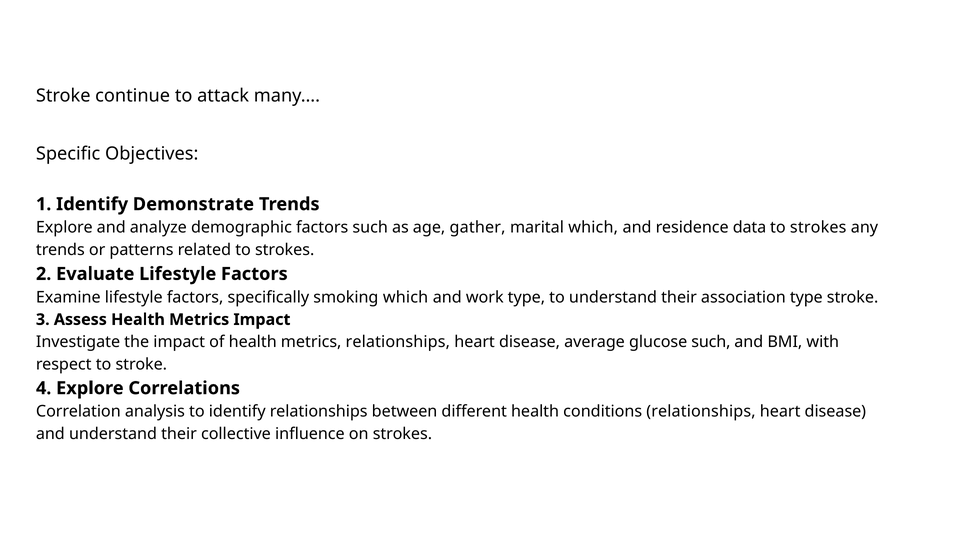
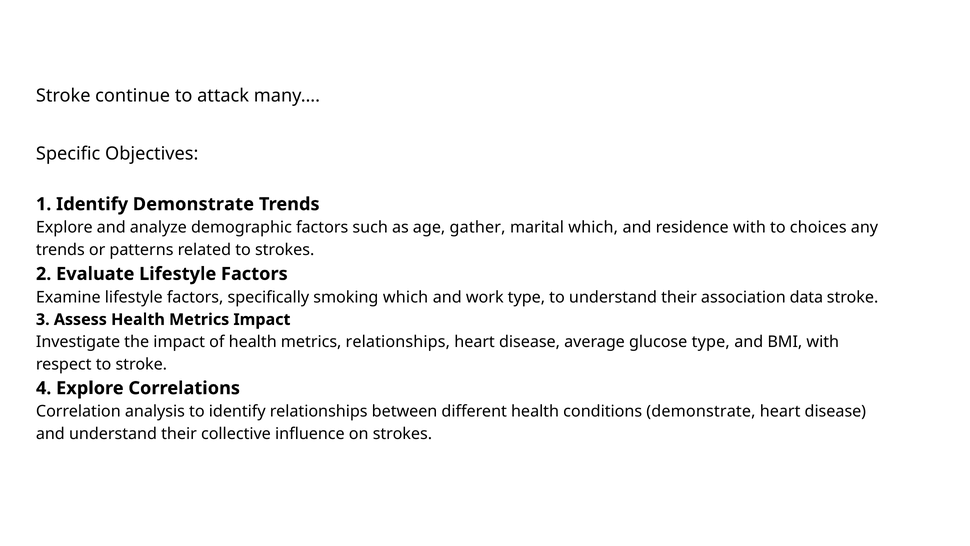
residence data: data -> with (749, 227)
strokes: strokes -> choices (818, 227)
association type: type -> data (806, 297)
glucose such: such -> type (711, 342)
conditions relationships: relationships -> demonstrate (701, 411)
